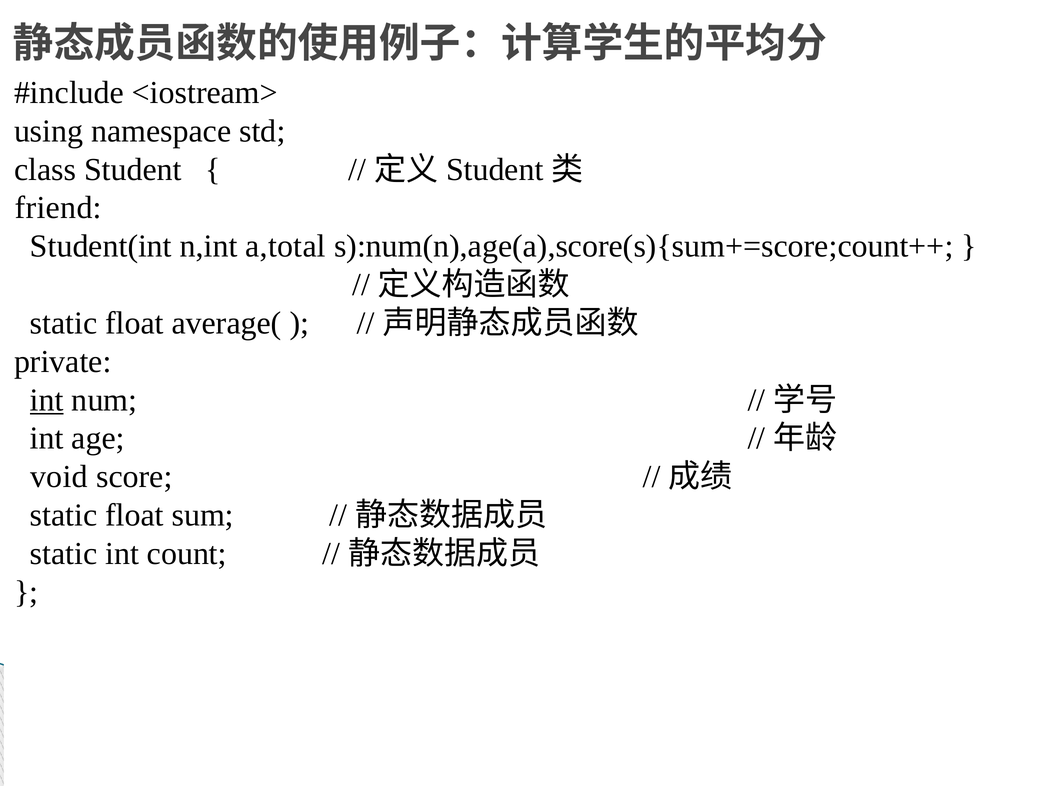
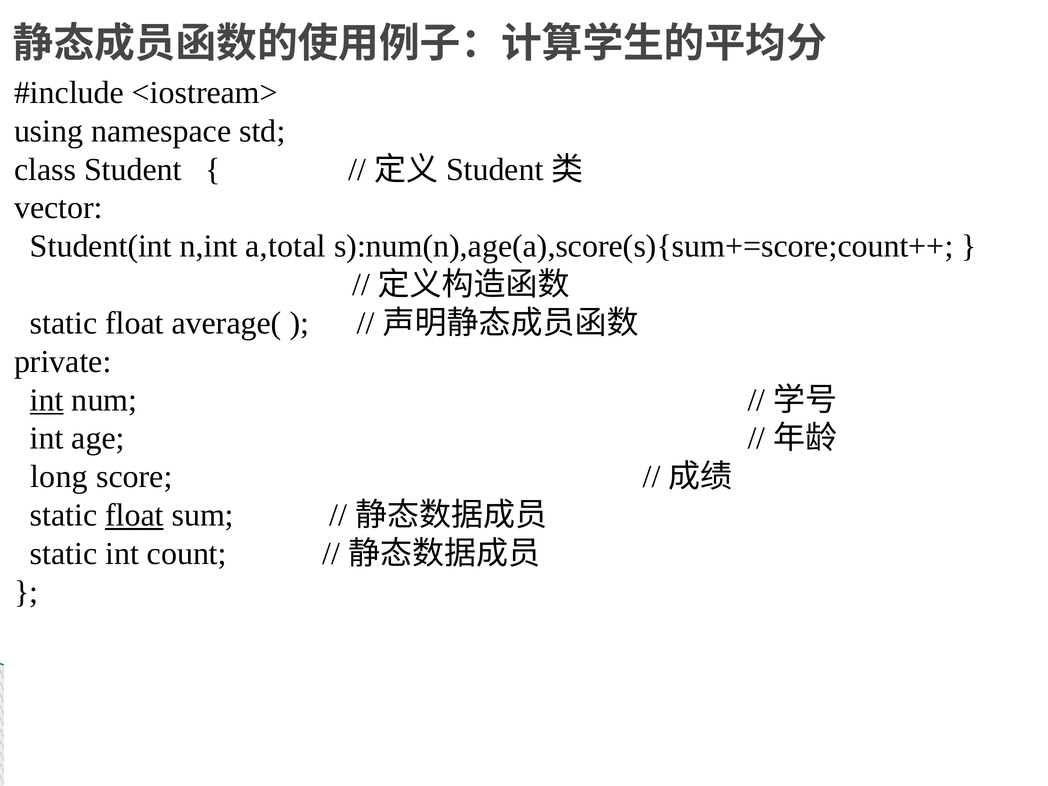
friend: friend -> vector (58, 208)
void: void -> long (59, 477)
float underline: none -> present (134, 515)
